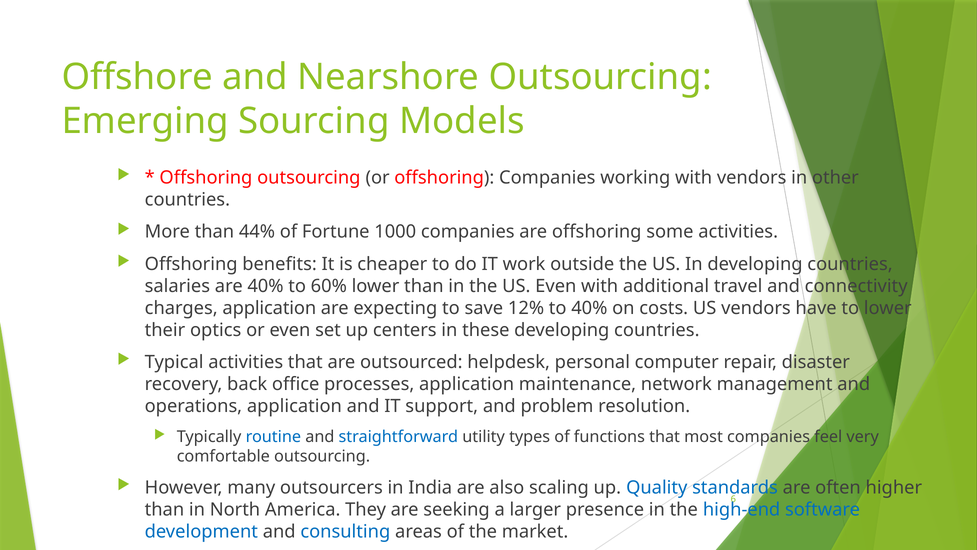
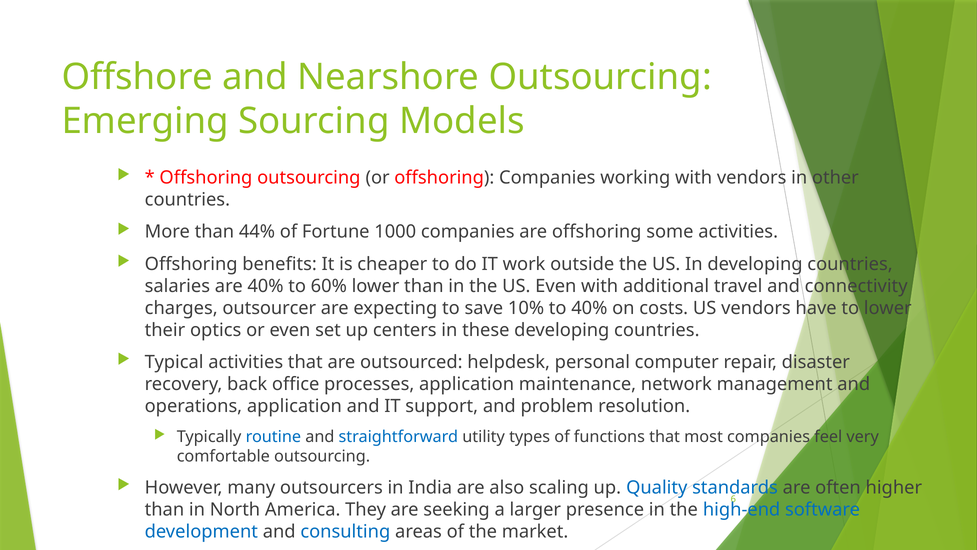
charges application: application -> outsourcer (269, 308)
12%: 12% -> 10% (526, 308)
